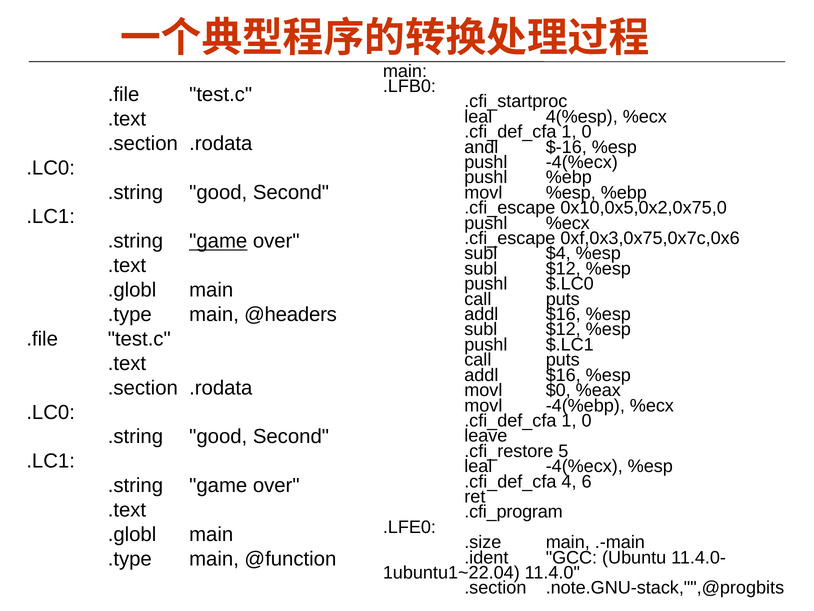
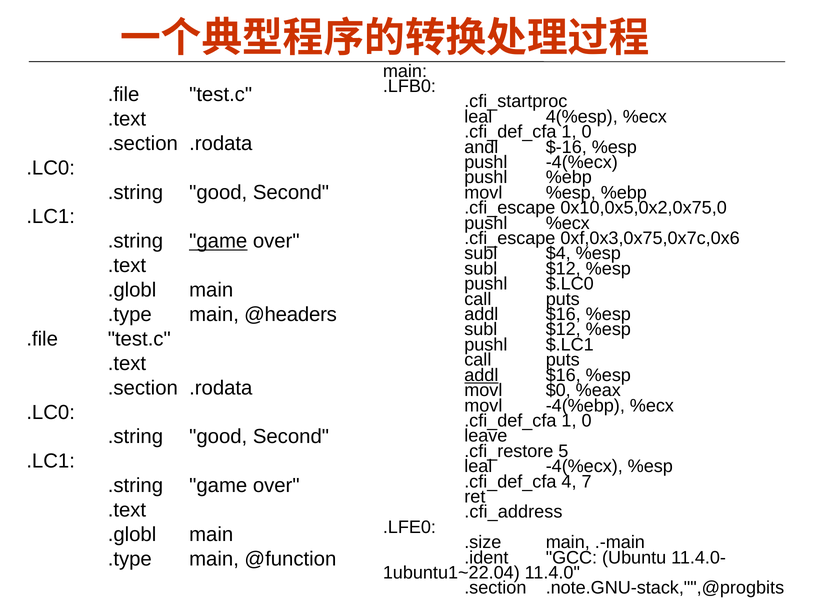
addl underline: none -> present (481, 375)
6: 6 -> 7 (587, 481)
.cfi_program: .cfi_program -> .cfi_address (513, 512)
